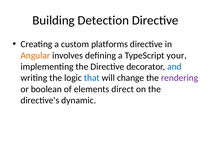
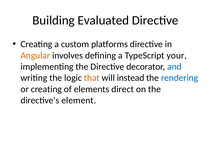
Detection: Detection -> Evaluated (103, 20)
that colour: blue -> orange (92, 78)
change: change -> instead (131, 78)
rendering colour: purple -> blue (180, 78)
or boolean: boolean -> creating (46, 89)
dynamic: dynamic -> element (79, 101)
